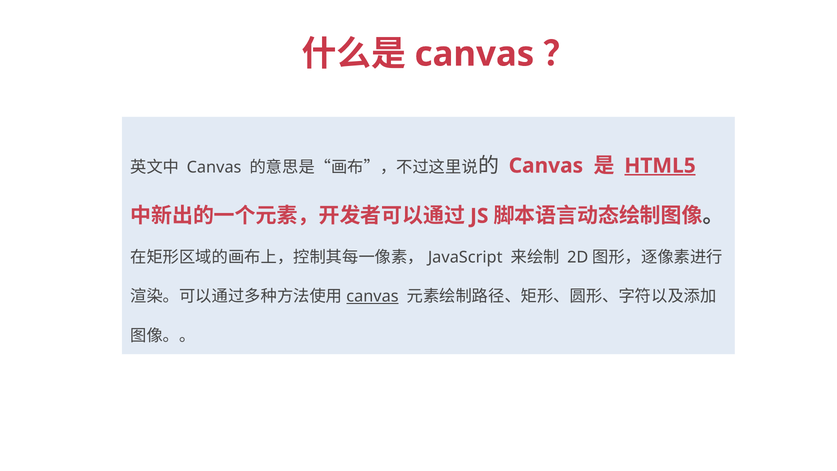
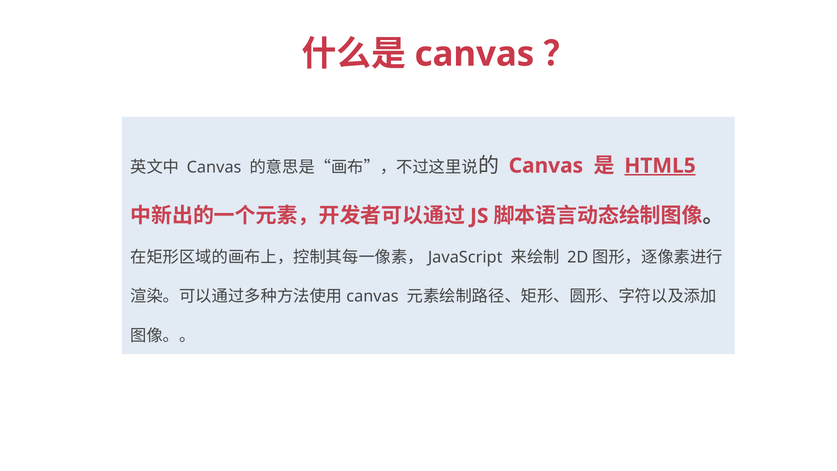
canvas underline: present -> none (372, 297)
